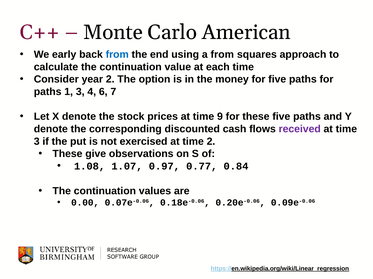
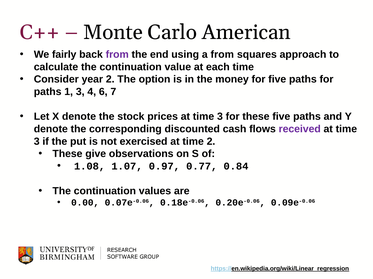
early: early -> fairly (64, 55)
from colour: blue -> purple (117, 55)
prices at time 9: 9 -> 3 (220, 117)
